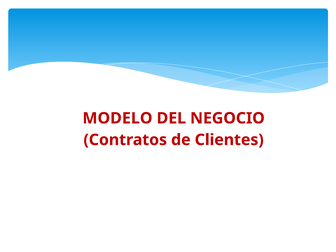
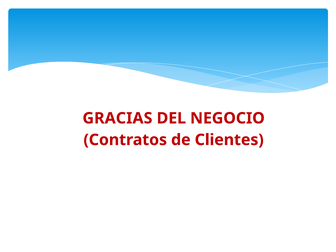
MODELO: MODELO -> GRACIAS (117, 118)
